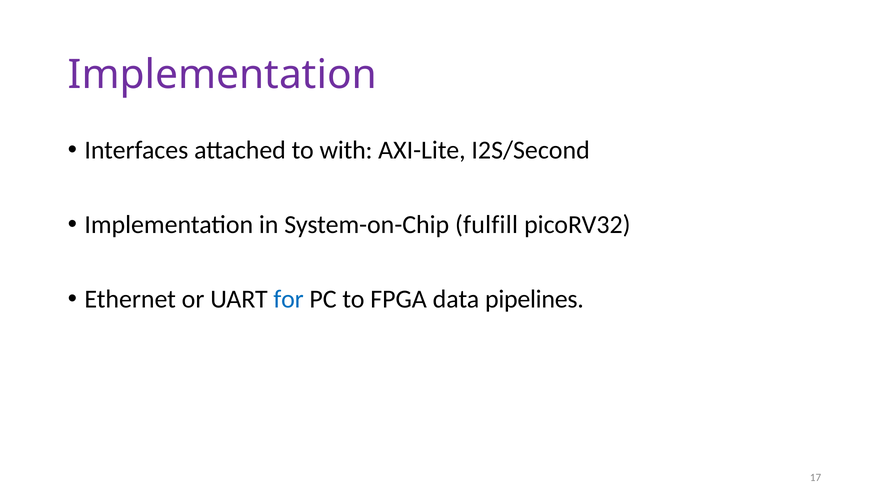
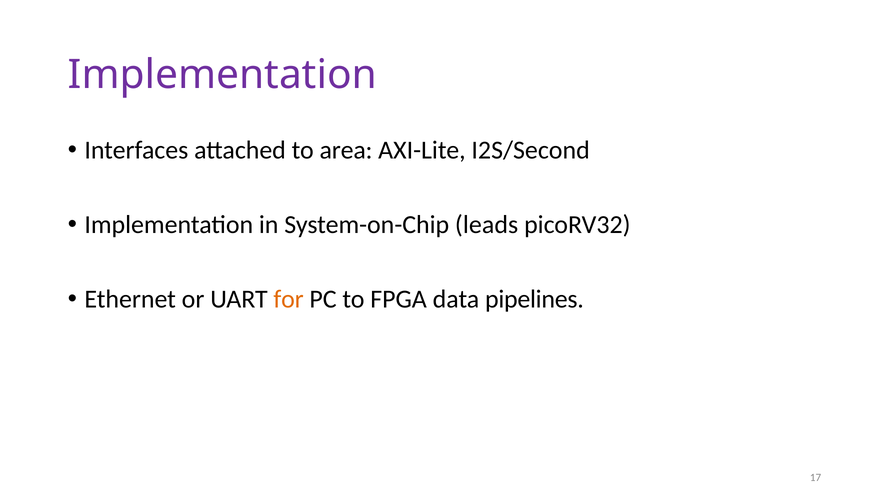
with: with -> area (346, 150)
fulfill: fulfill -> leads (487, 225)
for colour: blue -> orange (289, 299)
